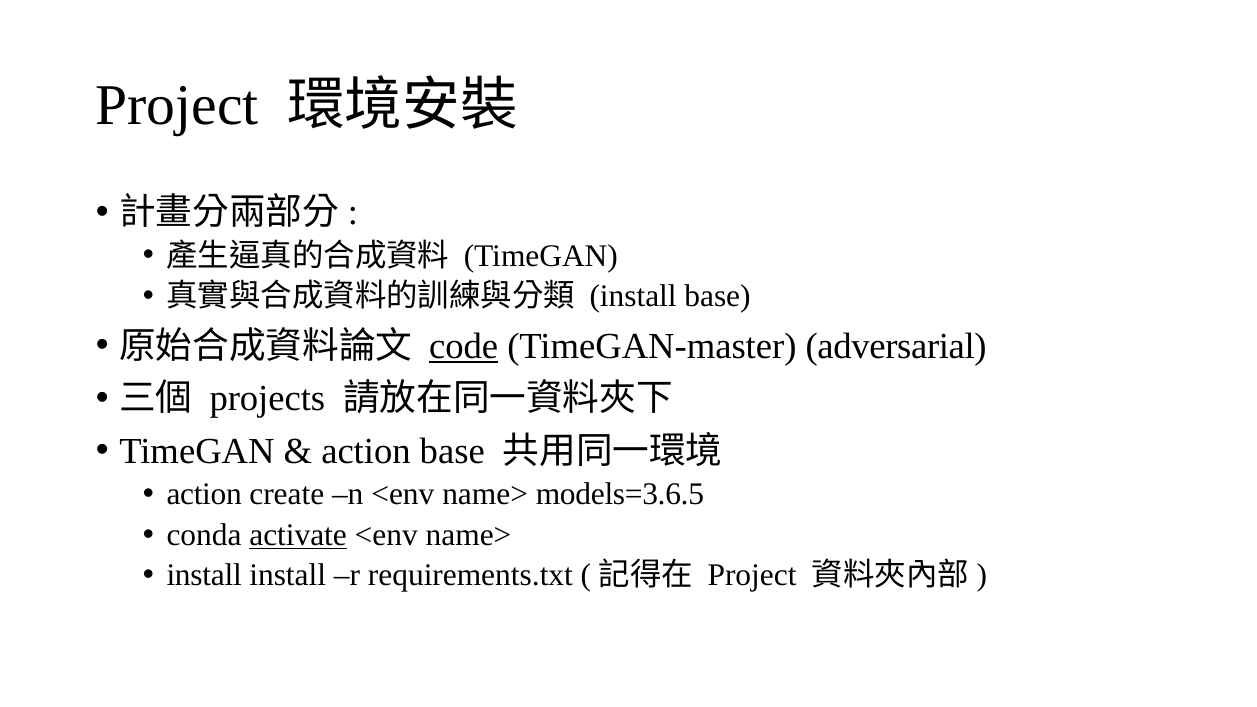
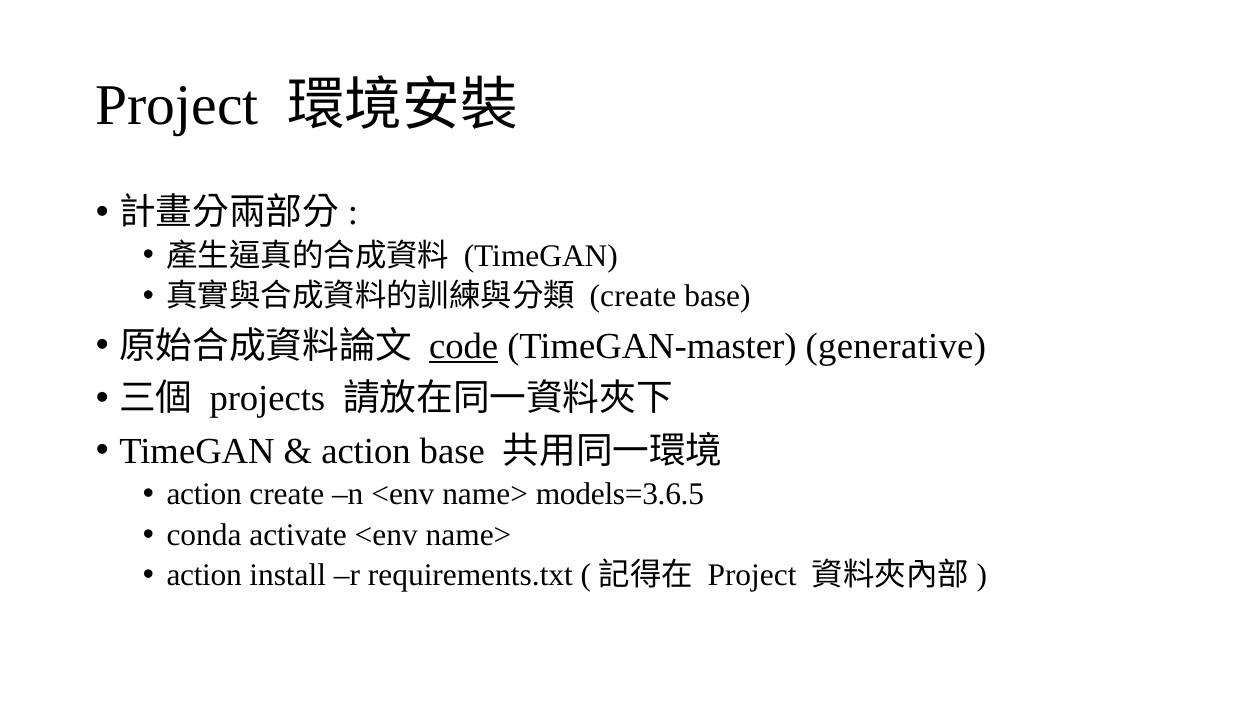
install: install -> create (633, 296)
adversarial: adversarial -> generative (896, 346)
activate underline: present -> none (298, 535)
install: install -> action (204, 575)
